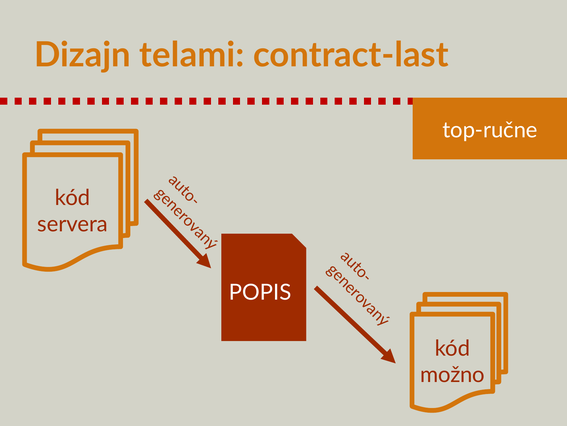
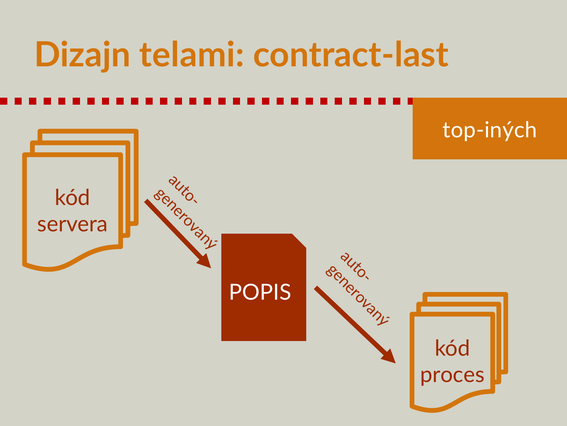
top-ručne: top-ručne -> top-iných (490, 130)
možno: možno -> proces (452, 374)
